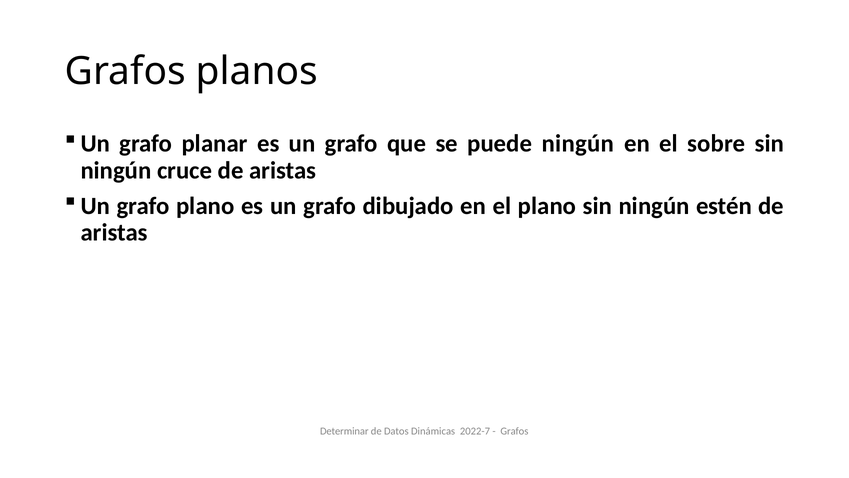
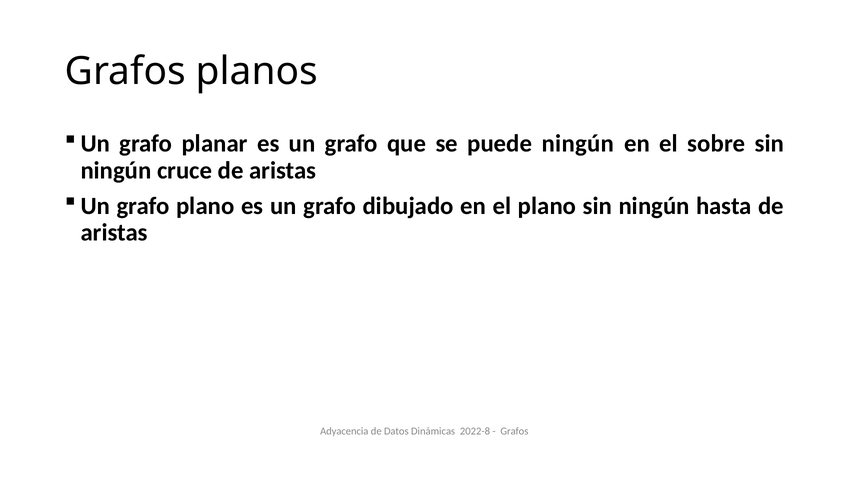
estén: estén -> hasta (724, 206)
Determinar: Determinar -> Adyacencia (344, 431)
2022-7: 2022-7 -> 2022-8 (475, 431)
